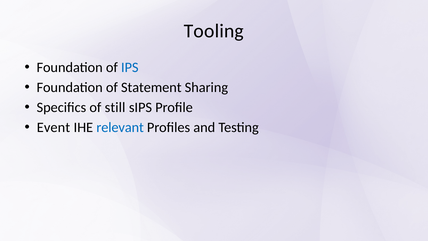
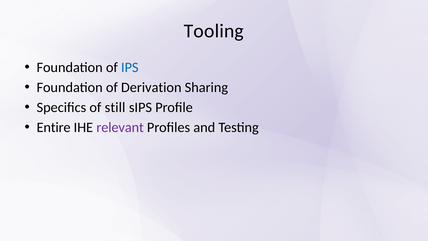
Statement: Statement -> Derivation (151, 87)
Event: Event -> Entire (54, 127)
relevant colour: blue -> purple (120, 127)
